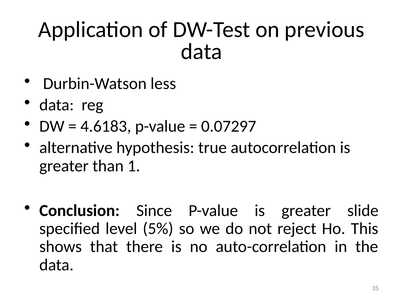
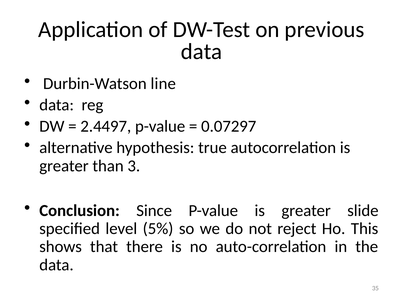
less: less -> line (163, 84)
4.6183: 4.6183 -> 2.4497 (106, 126)
1: 1 -> 3 (134, 166)
